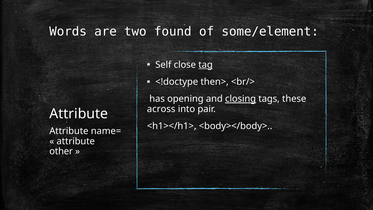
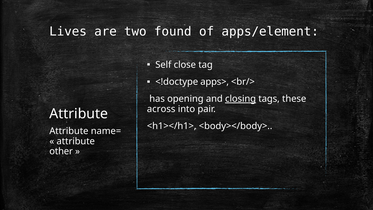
Words: Words -> Lives (68, 31)
some/element: some/element -> apps/element (270, 31)
tag underline: present -> none (206, 65)
then>: then> -> apps> (215, 82)
